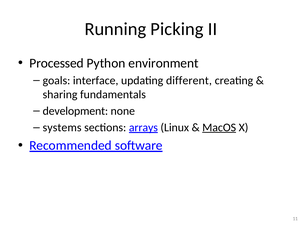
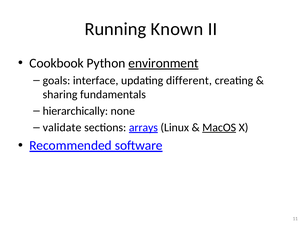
Picking: Picking -> Known (177, 29)
Processed: Processed -> Cookbook (57, 63)
environment underline: none -> present (164, 63)
development: development -> hierarchically (75, 111)
systems: systems -> validate (62, 128)
